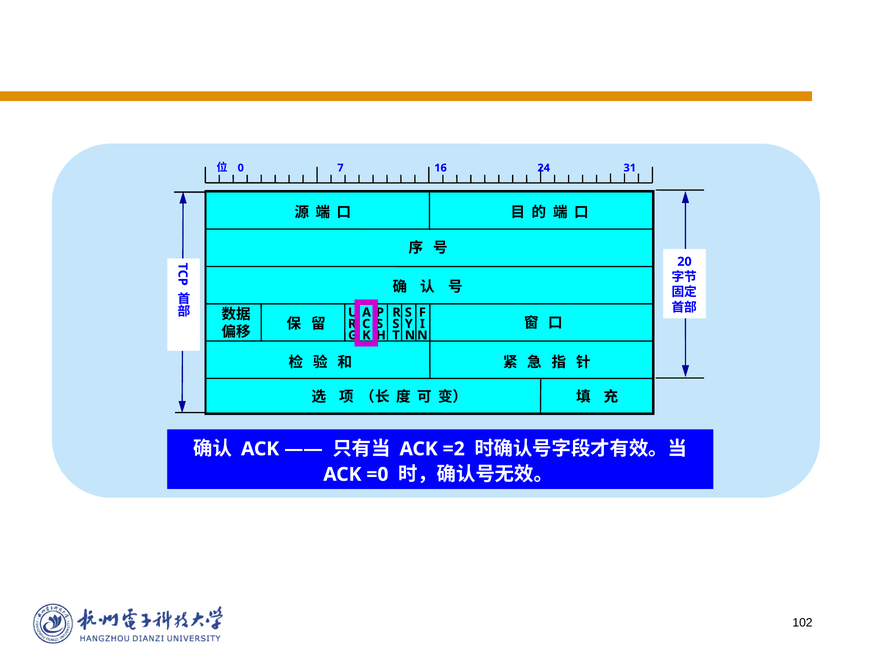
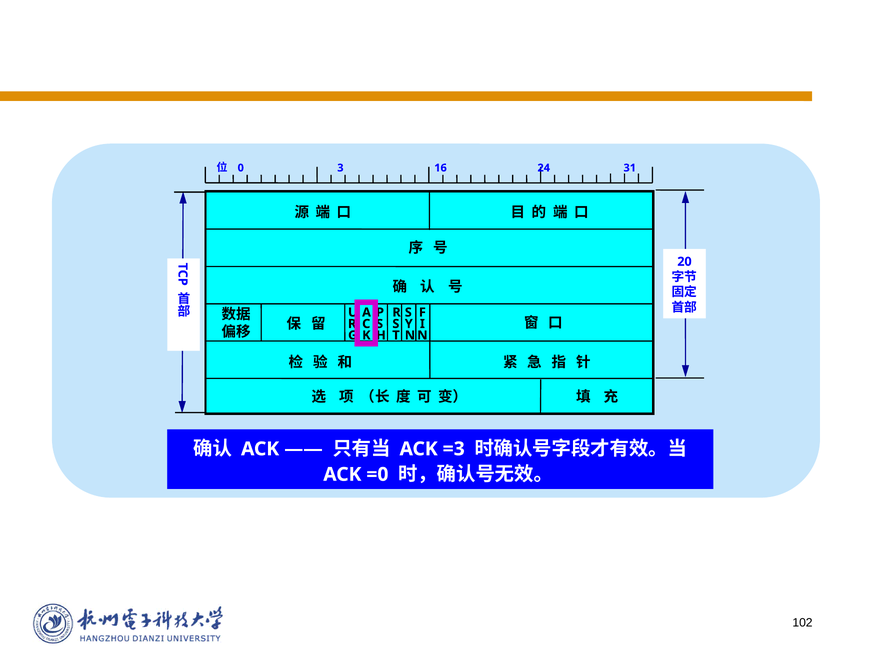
7: 7 -> 3 (340, 168)
=2: =2 -> =3 (454, 449)
